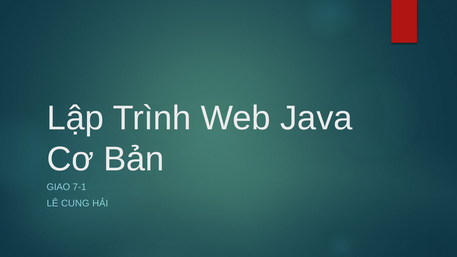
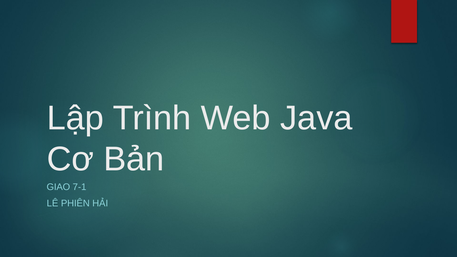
CUNG: CUNG -> PHIÊN (75, 203)
